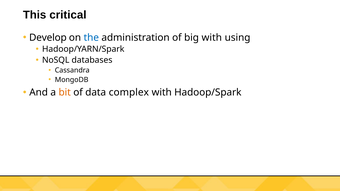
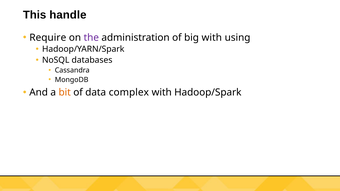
critical: critical -> handle (68, 15)
Develop: Develop -> Require (48, 38)
the colour: blue -> purple (91, 38)
